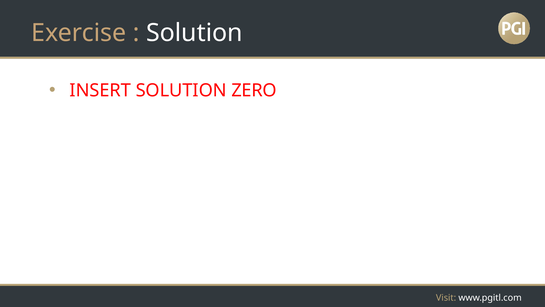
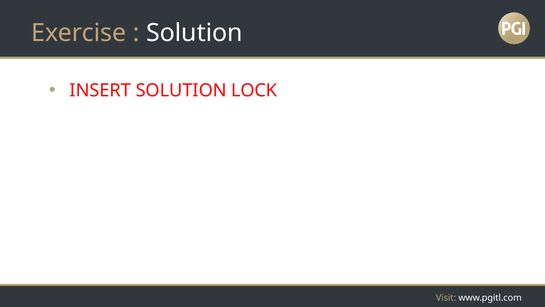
ZERO: ZERO -> LOCK (254, 90)
